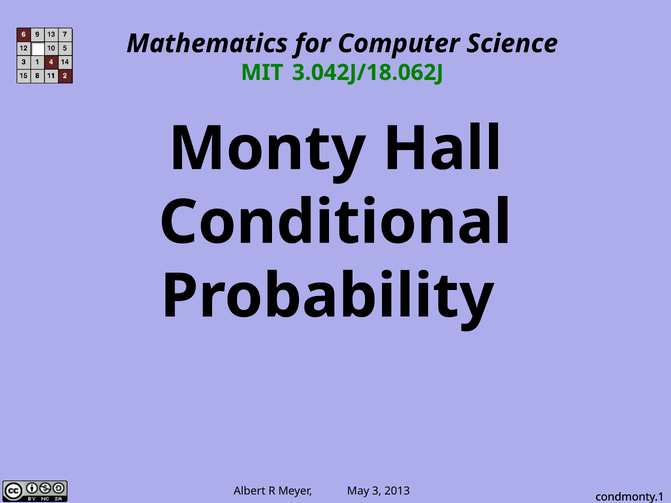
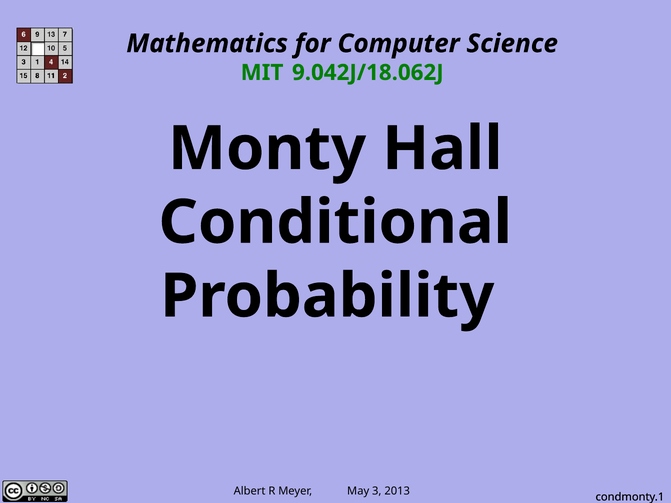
3.042J/18.062J: 3.042J/18.062J -> 9.042J/18.062J (368, 73)
